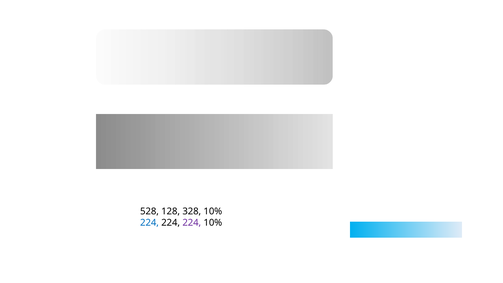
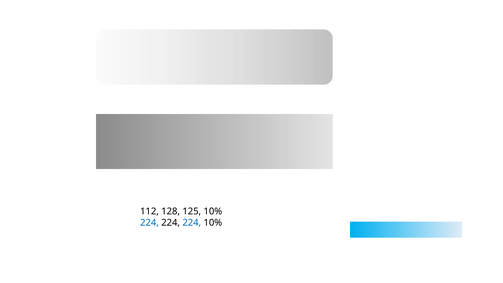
528: 528 -> 112 (149, 211)
328: 328 -> 125 (192, 211)
224 colour: purple -> blue (192, 223)
